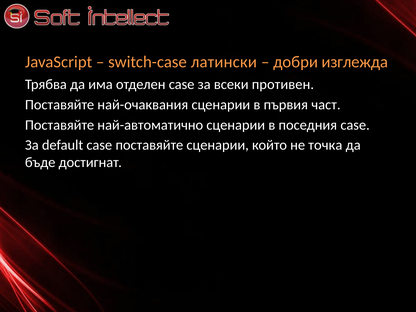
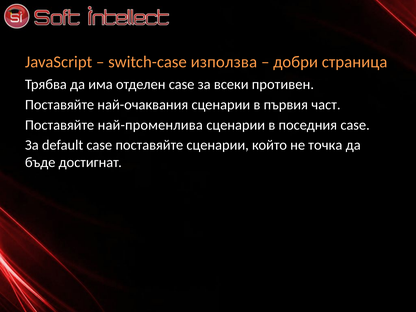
латински: латински -> използва (224, 62)
изглежда: изглежда -> страница (355, 62)
най-автоматично: най-автоматично -> най-променлива (150, 125)
